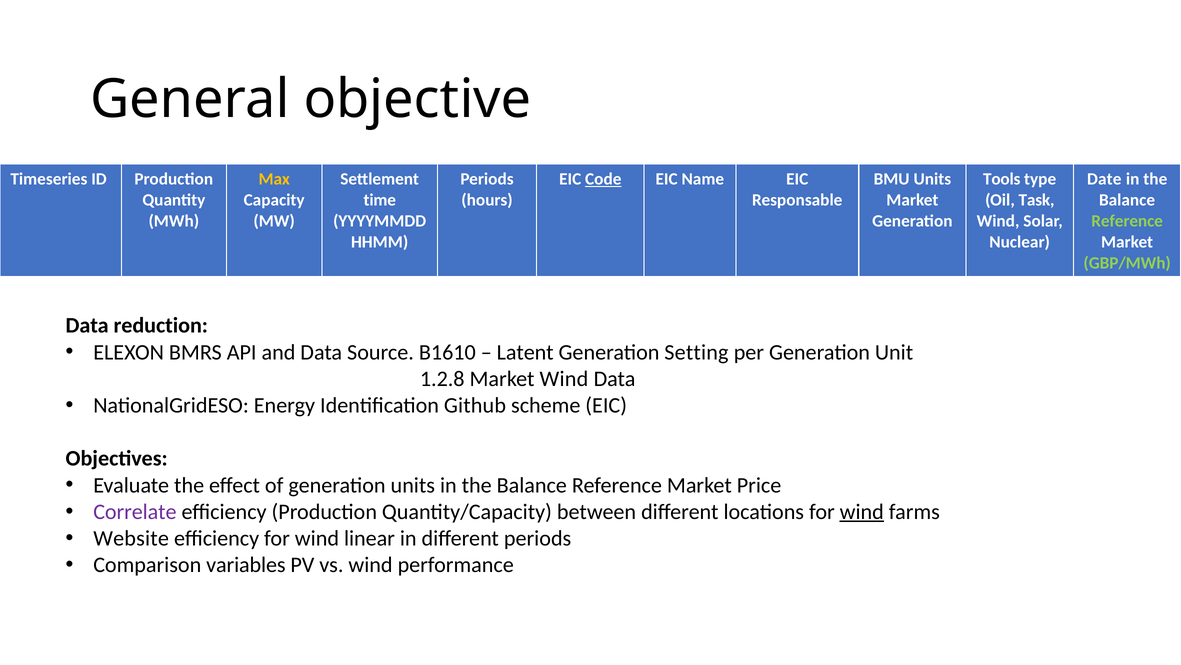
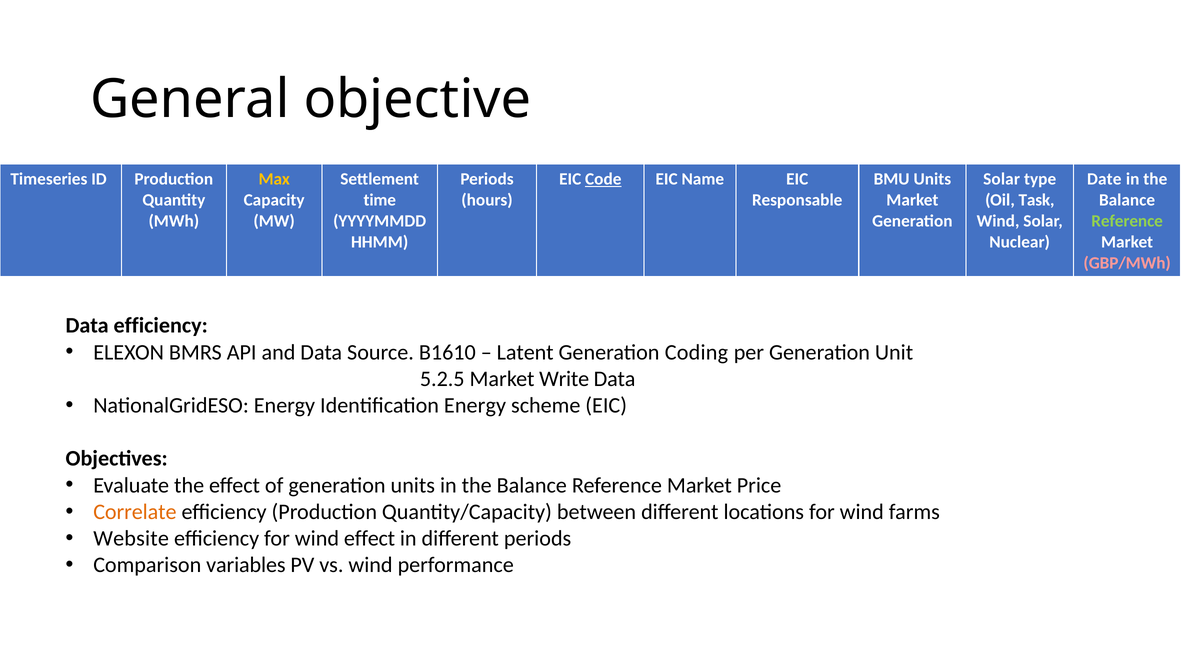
Tools: Tools -> Solar (1002, 179)
GBP/MWh colour: light green -> pink (1127, 263)
Data reduction: reduction -> efficiency (161, 325)
Setting: Setting -> Coding (696, 352)
1.2.8: 1.2.8 -> 5.2.5 (442, 378)
Market Wind: Wind -> Write (564, 378)
Identification Github: Github -> Energy (475, 405)
Correlate colour: purple -> orange (135, 511)
wind underline: present -> none (862, 511)
wind linear: linear -> effect (370, 538)
